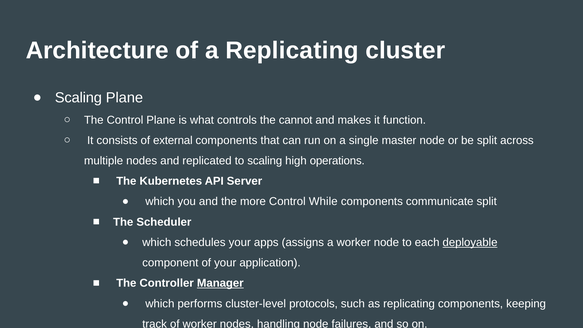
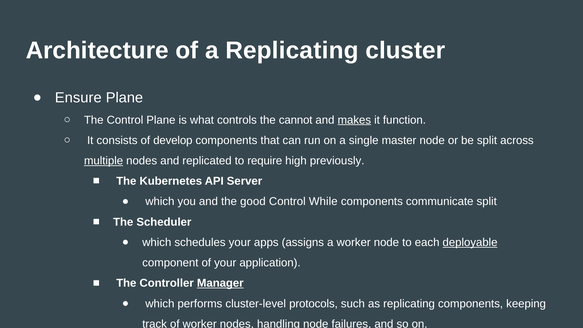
Scaling: Scaling -> Ensure (78, 98)
makes underline: none -> present (354, 120)
external: external -> develop (173, 140)
multiple underline: none -> present (104, 161)
to scaling: scaling -> require (265, 161)
operations: operations -> previously (337, 161)
more: more -> good (253, 202)
